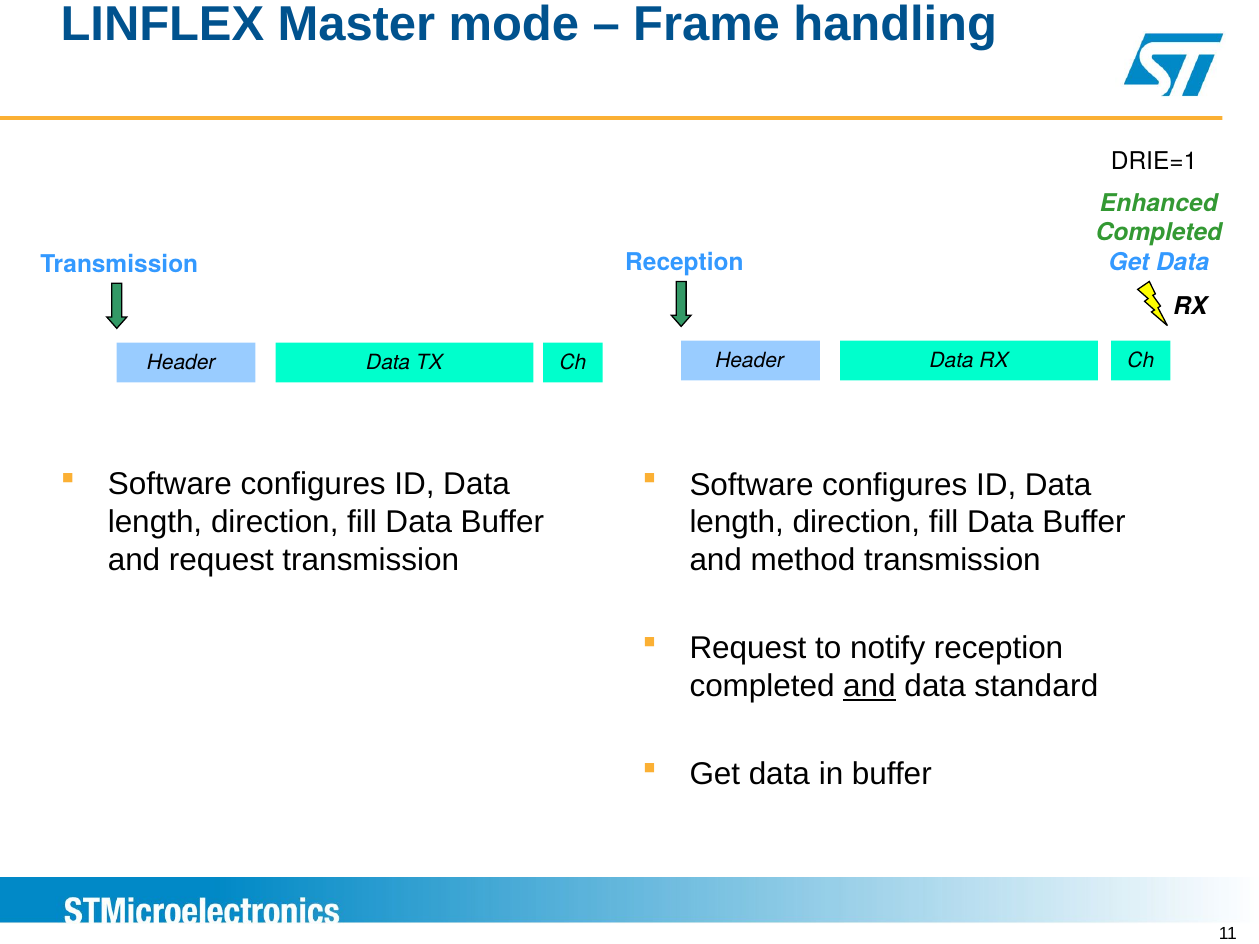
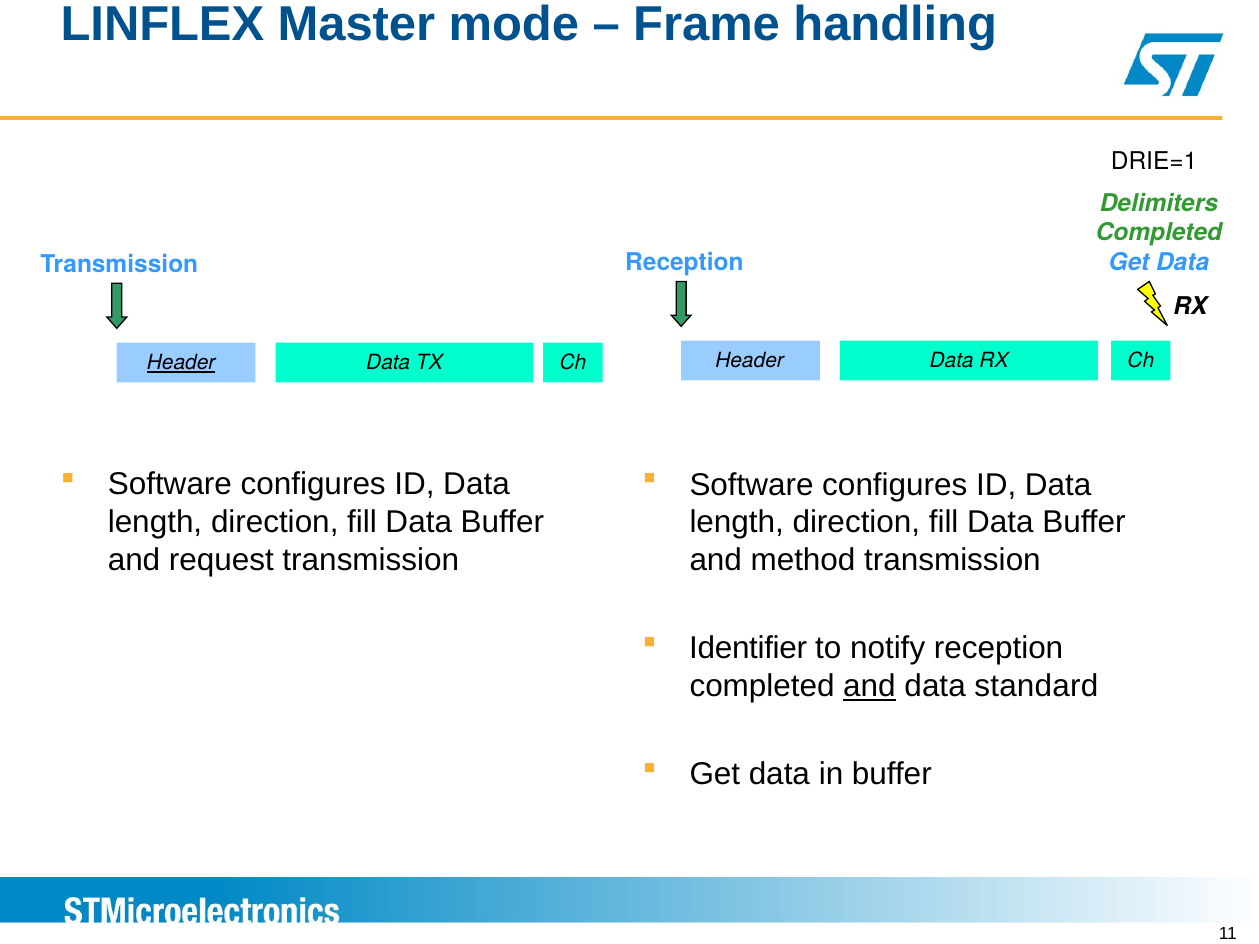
Enhanced: Enhanced -> Delimiters (1159, 204)
Header underline: none -> present (181, 363)
Request: Request -> Identifier (748, 649)
